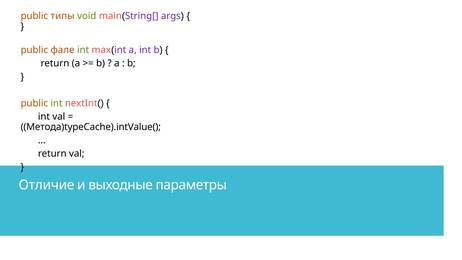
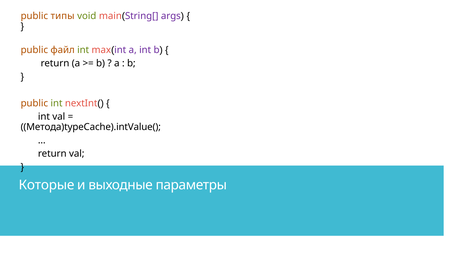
фале: фале -> файл (63, 50)
Отличие: Отличие -> Которые (47, 185)
